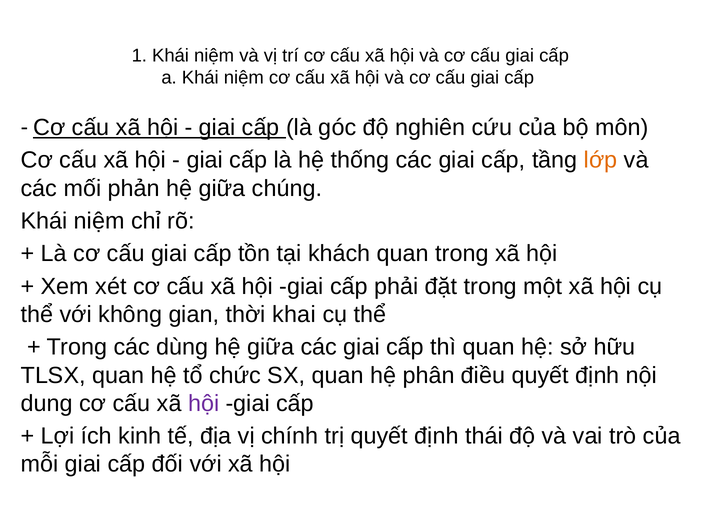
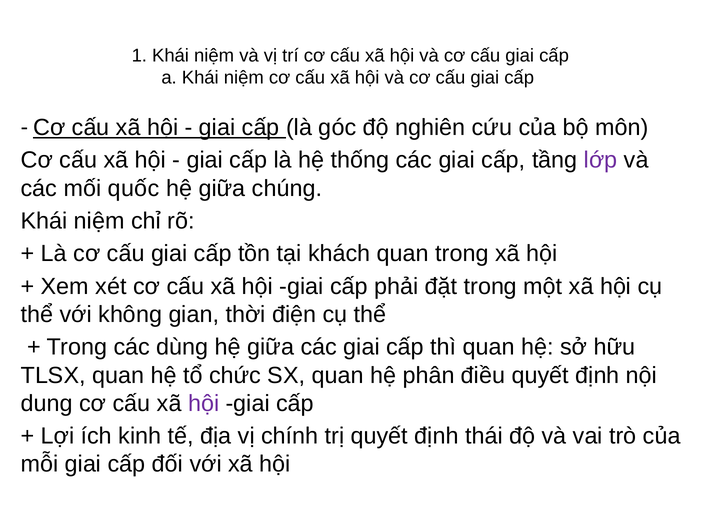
lớp colour: orange -> purple (601, 160)
phản: phản -> quốc (134, 188)
khai: khai -> điện (294, 314)
